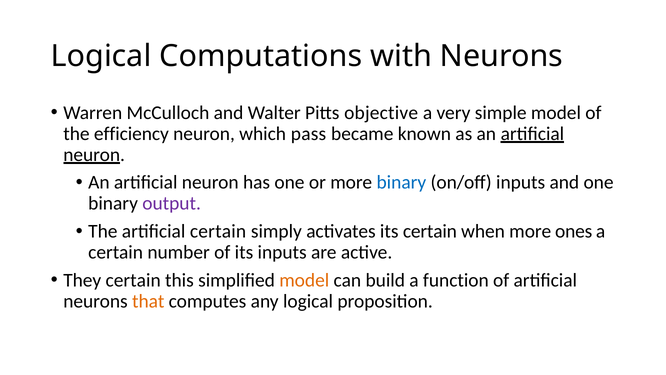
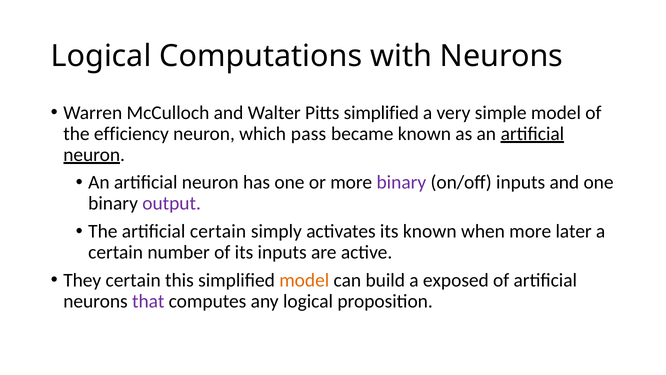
Pitts objective: objective -> simplified (381, 113)
binary colour: blue -> purple (401, 182)
its certain: certain -> known (430, 231)
ones: ones -> later (574, 231)
function: function -> exposed (456, 280)
that colour: orange -> purple (148, 301)
